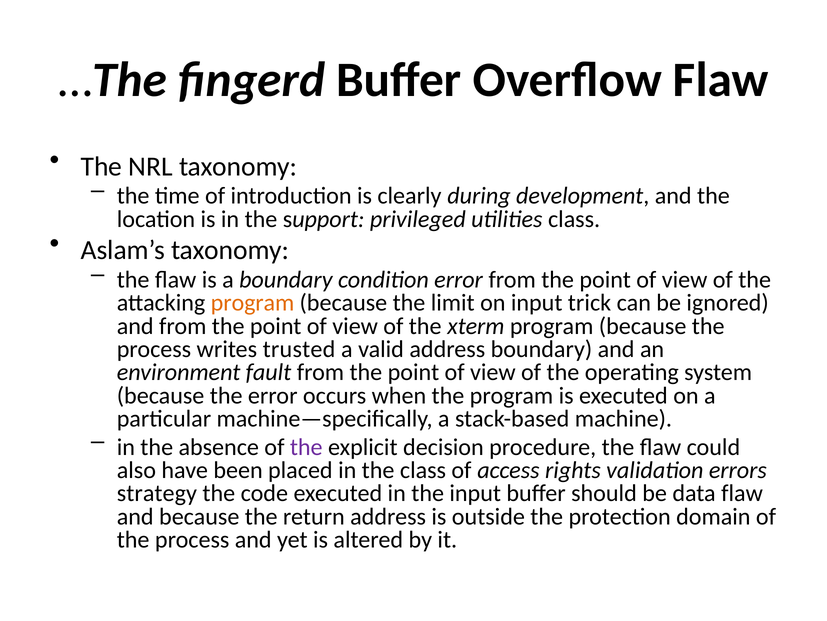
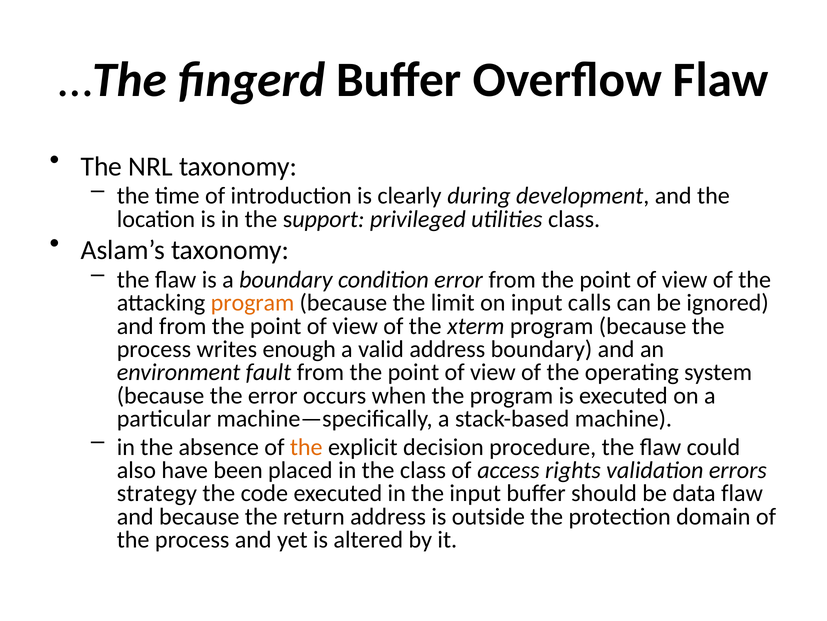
trick: trick -> calls (589, 303)
trusted: trusted -> enough (299, 349)
the colour: purple -> orange (306, 447)
